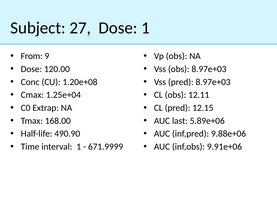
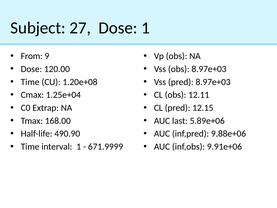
Conc: Conc -> Time (30, 82)
